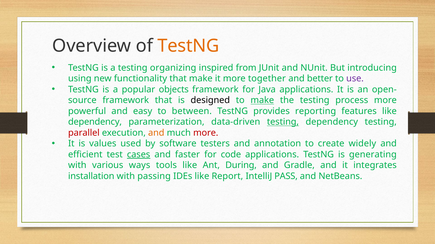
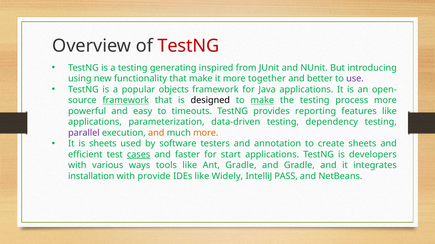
TestNG colour: orange -> red (188, 46)
organizing: organizing -> generating (173, 68)
framework underline: none -> present (126, 101)
between: between -> timeouts (192, 111)
dependency: dependency -> applications (95, 122)
testing underline: present -> none (283, 122)
parallel colour: red -> purple (84, 133)
more colour: red -> orange (206, 133)
is values: values -> sheets (103, 144)
create widely: widely -> sheets (362, 144)
code: code -> start (231, 155)
generating: generating -> developers (373, 155)
Ant During: During -> Gradle (241, 166)
passing: passing -> provide (154, 177)
Report: Report -> Widely (227, 177)
